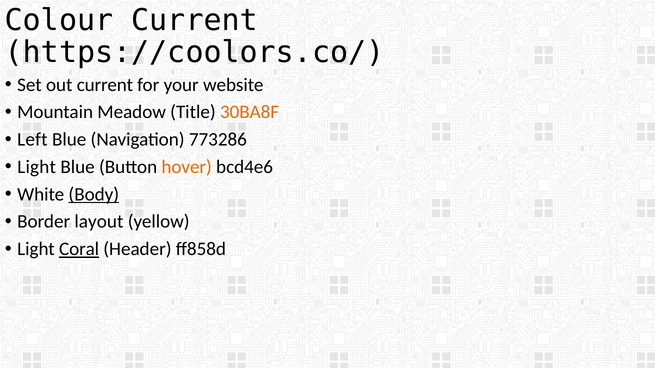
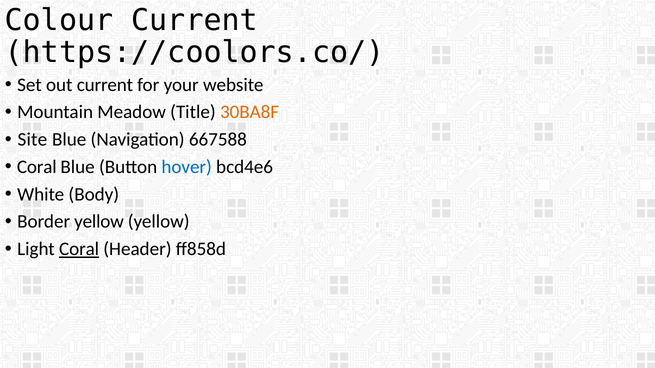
Left: Left -> Site (32, 140)
773286: 773286 -> 667588 (218, 140)
Light: Light -> Coral (37, 167)
hover colour: orange -> blue (187, 167)
Body underline: present -> none (94, 195)
Border layout: layout -> yellow (99, 222)
